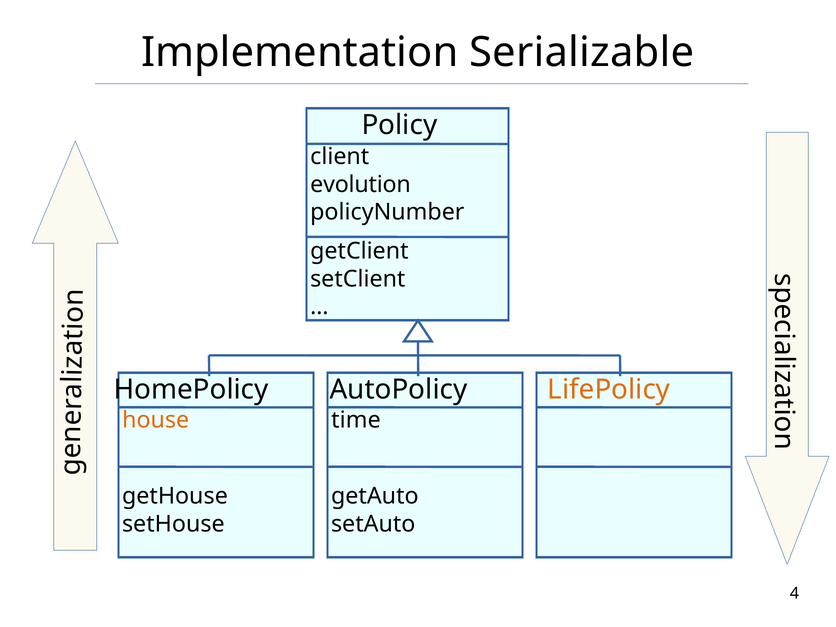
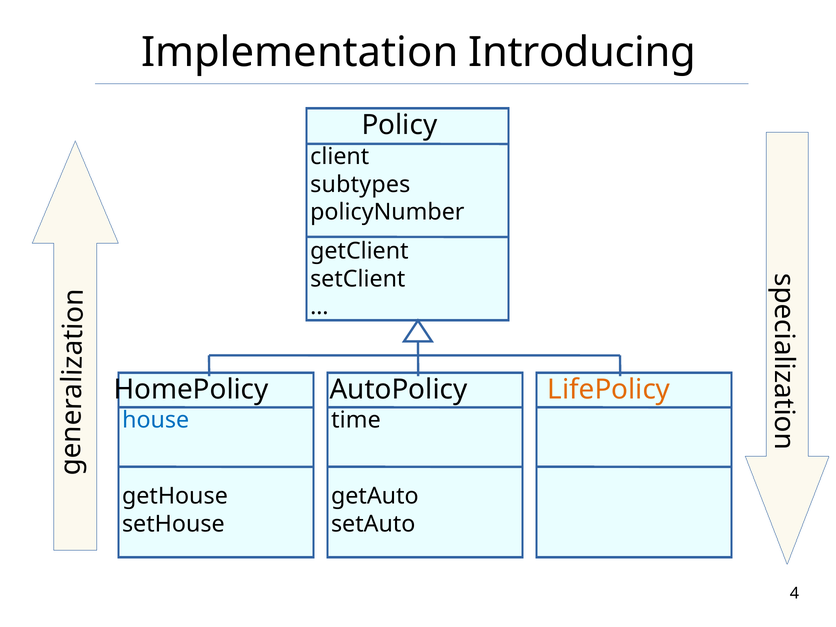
Serializable: Serializable -> Introducing (582, 53)
evolution: evolution -> subtypes (360, 184)
house colour: orange -> blue (156, 420)
